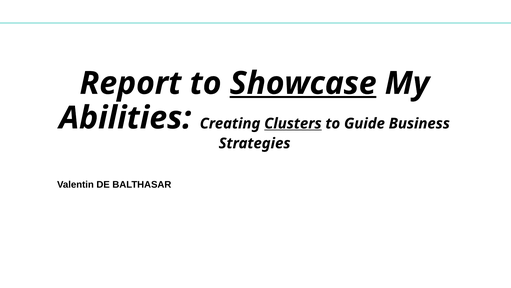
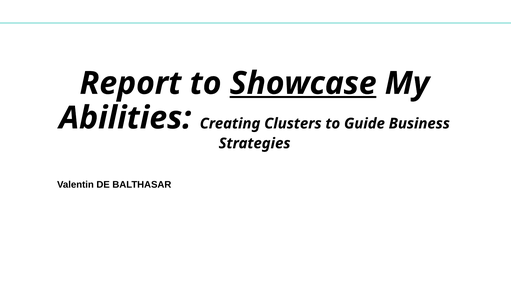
Clusters underline: present -> none (293, 123)
